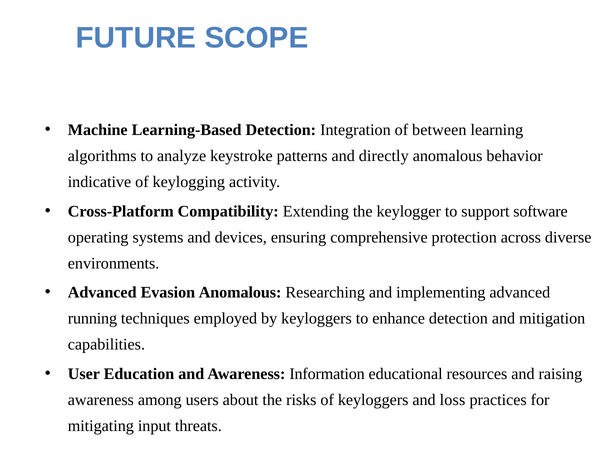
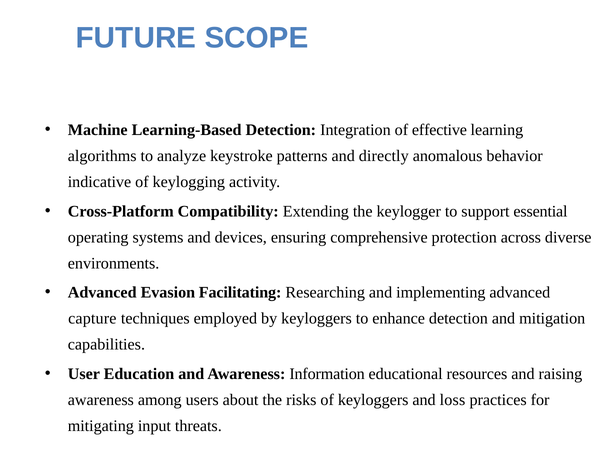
between: between -> effective (439, 130)
software: software -> essential (541, 211)
Evasion Anomalous: Anomalous -> Facilitating (240, 293)
running: running -> capture (92, 319)
